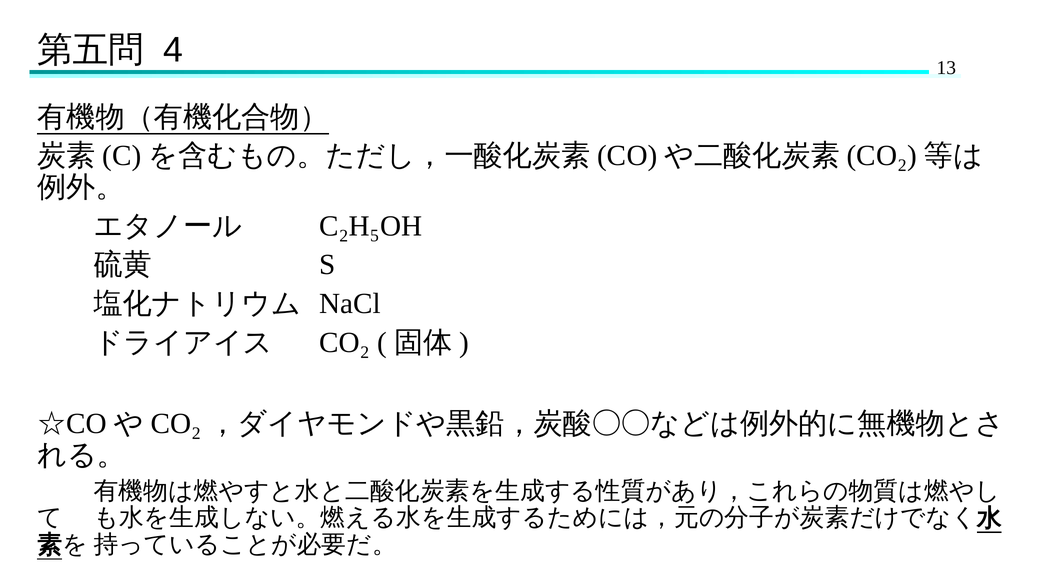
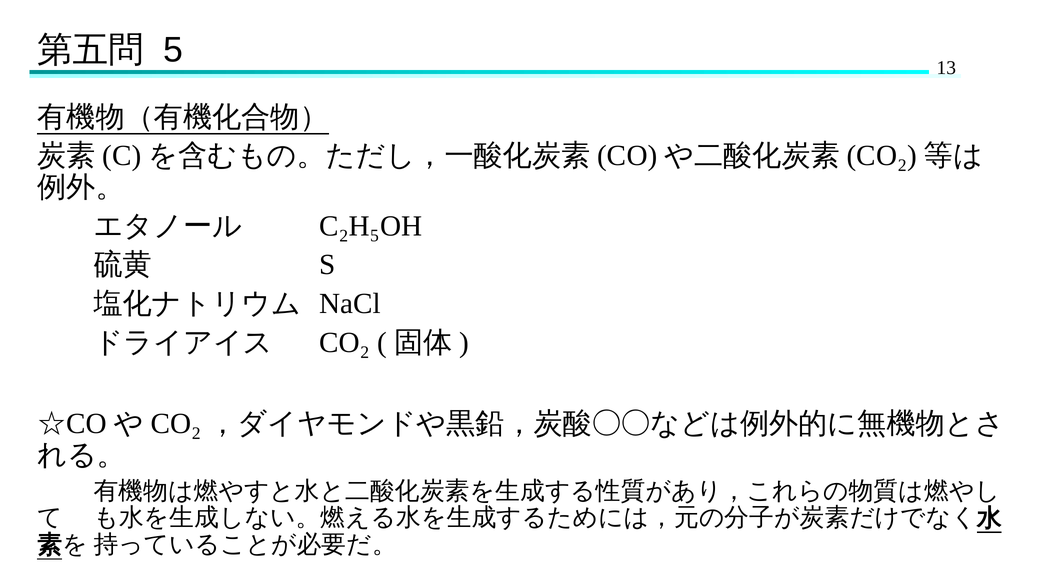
4: 4 -> 5 (173, 50)
